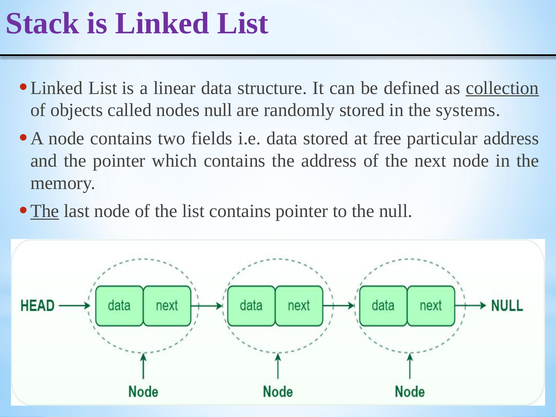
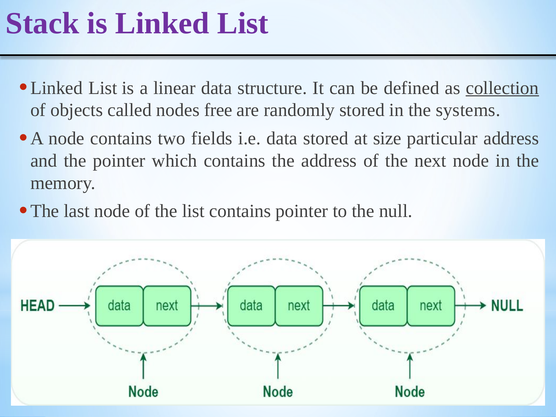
nodes null: null -> free (218, 110)
free: free -> size (387, 138)
The underline: present -> none (45, 211)
